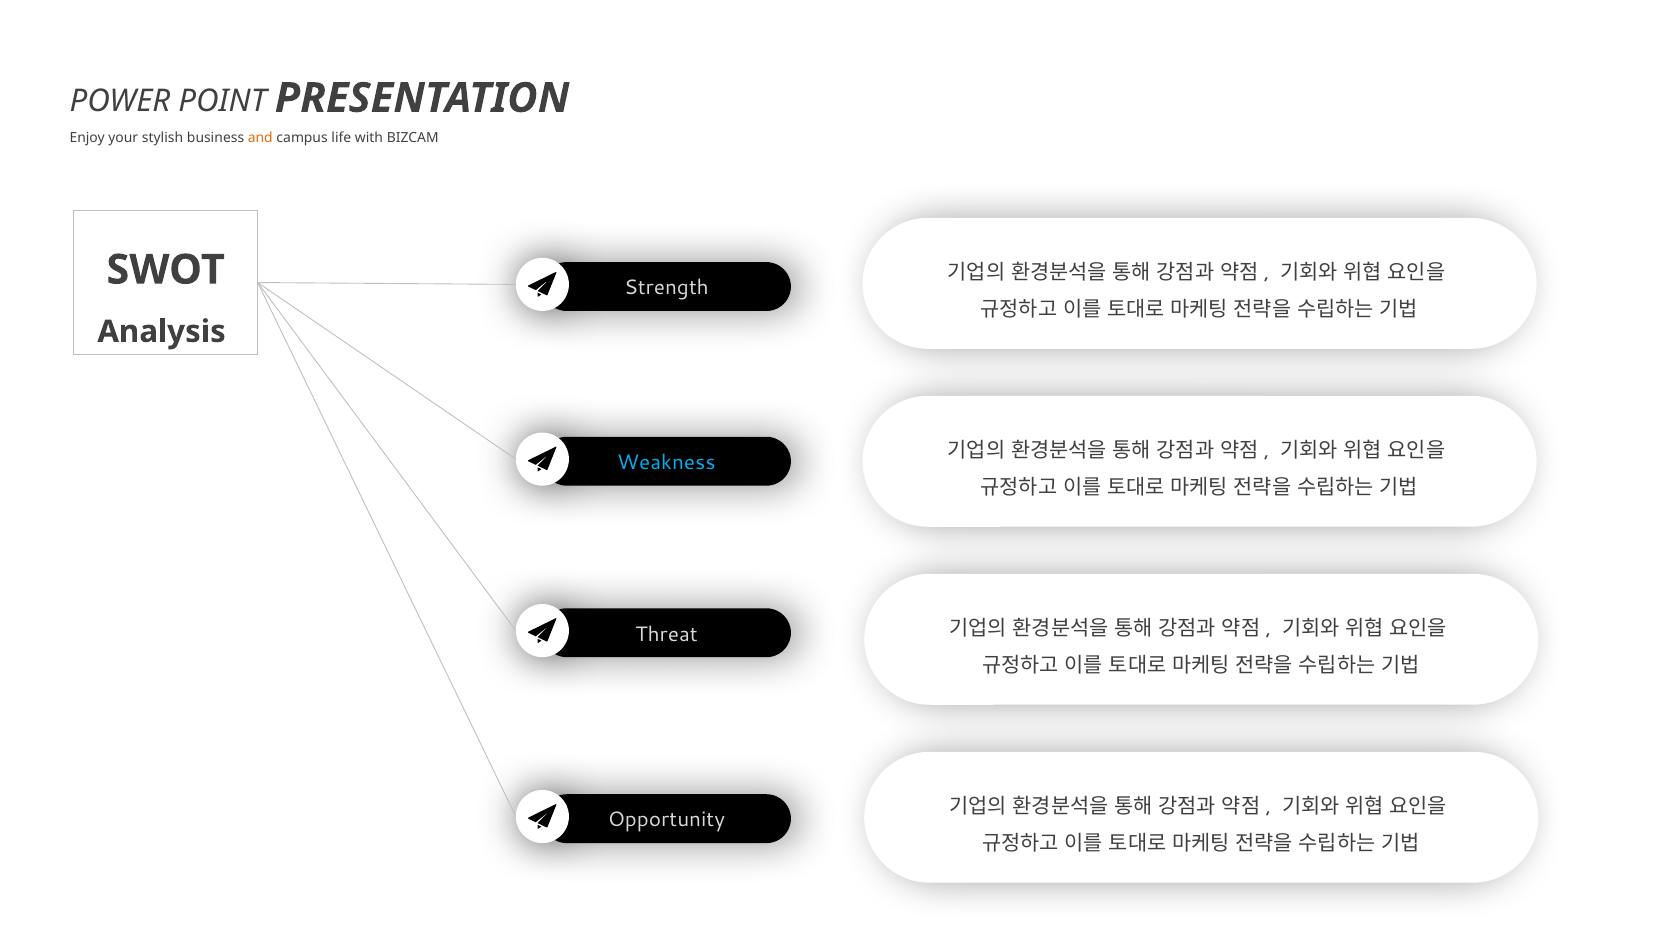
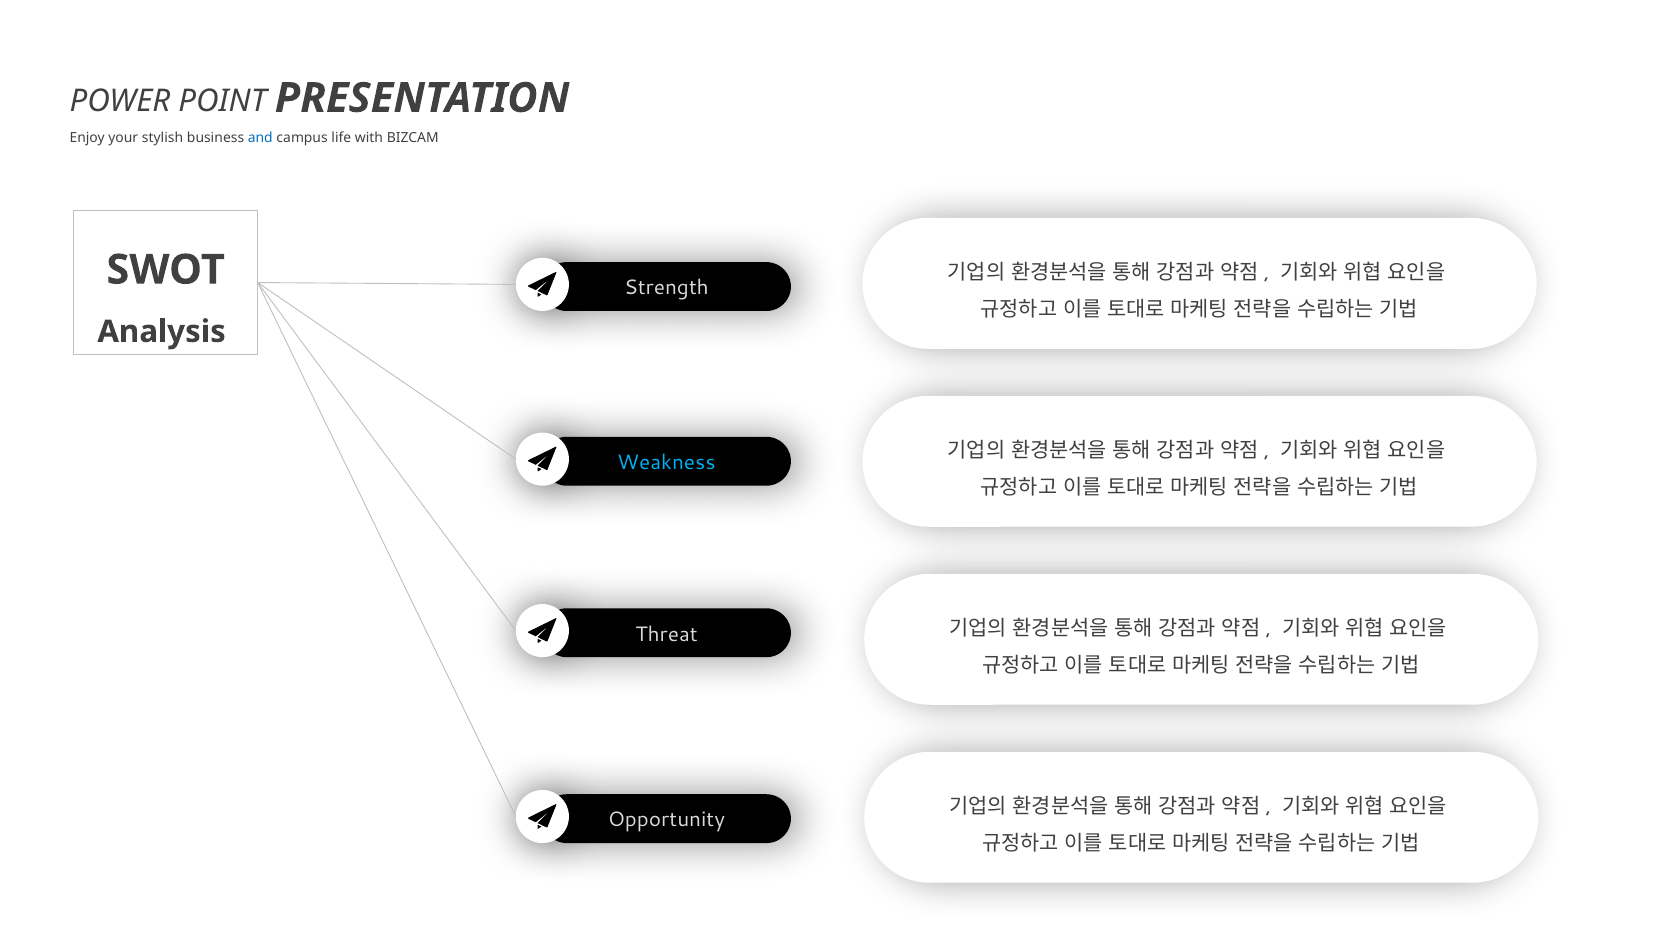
and colour: orange -> blue (260, 138)
